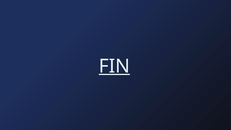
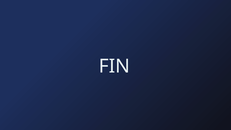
FIN underline: present -> none (114, 66)
